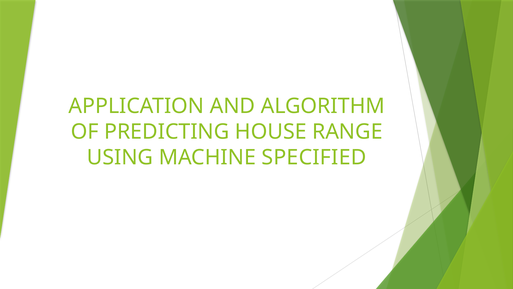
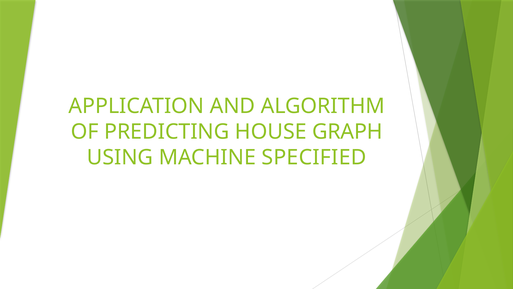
RANGE: RANGE -> GRAPH (347, 132)
